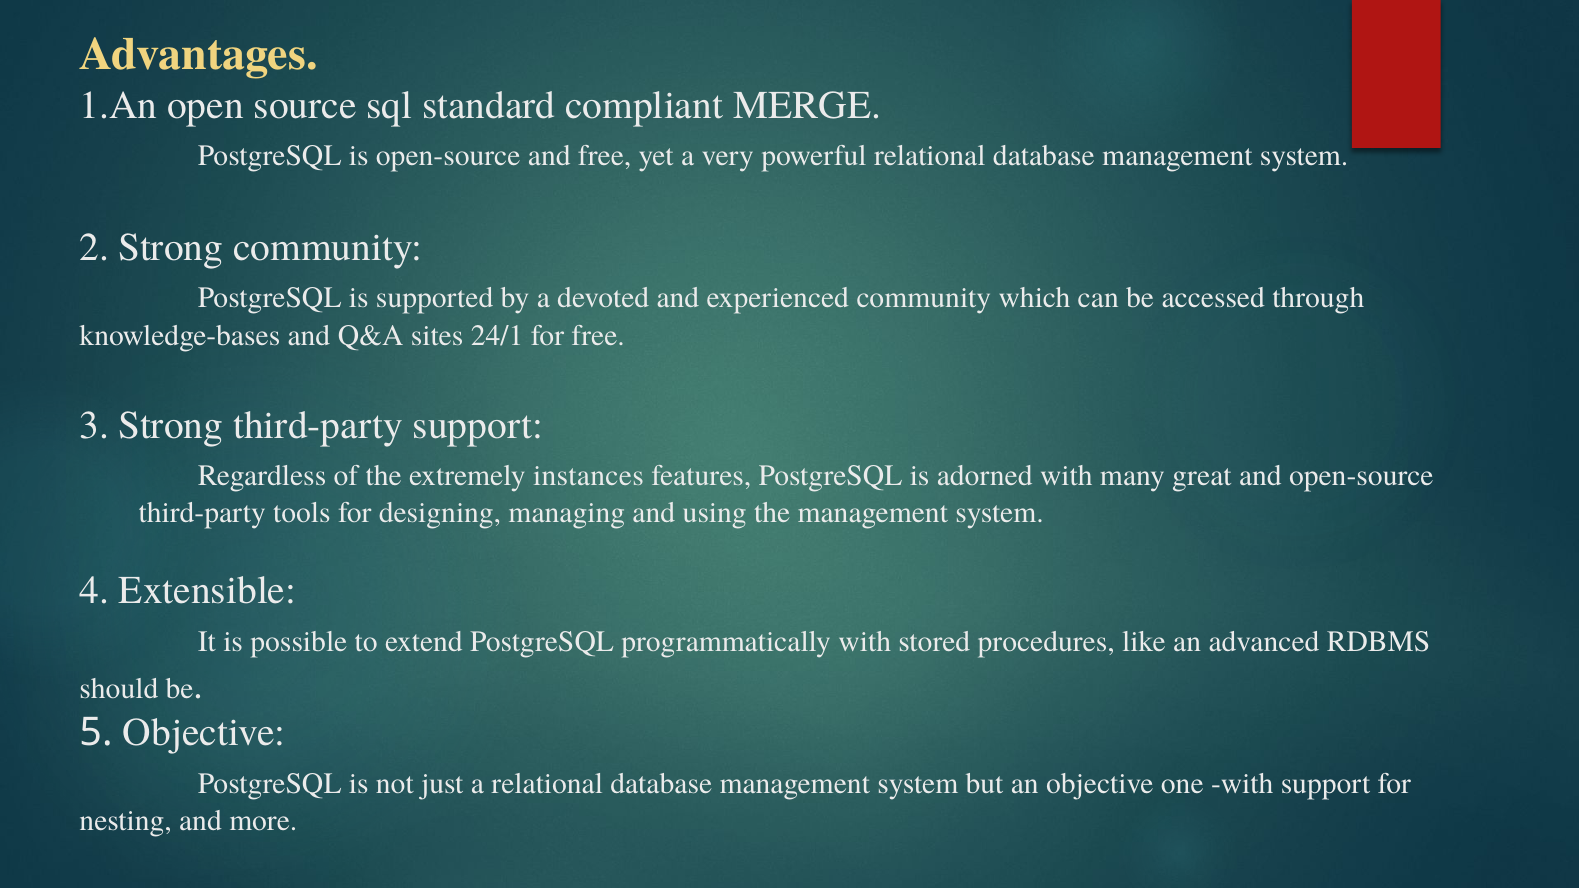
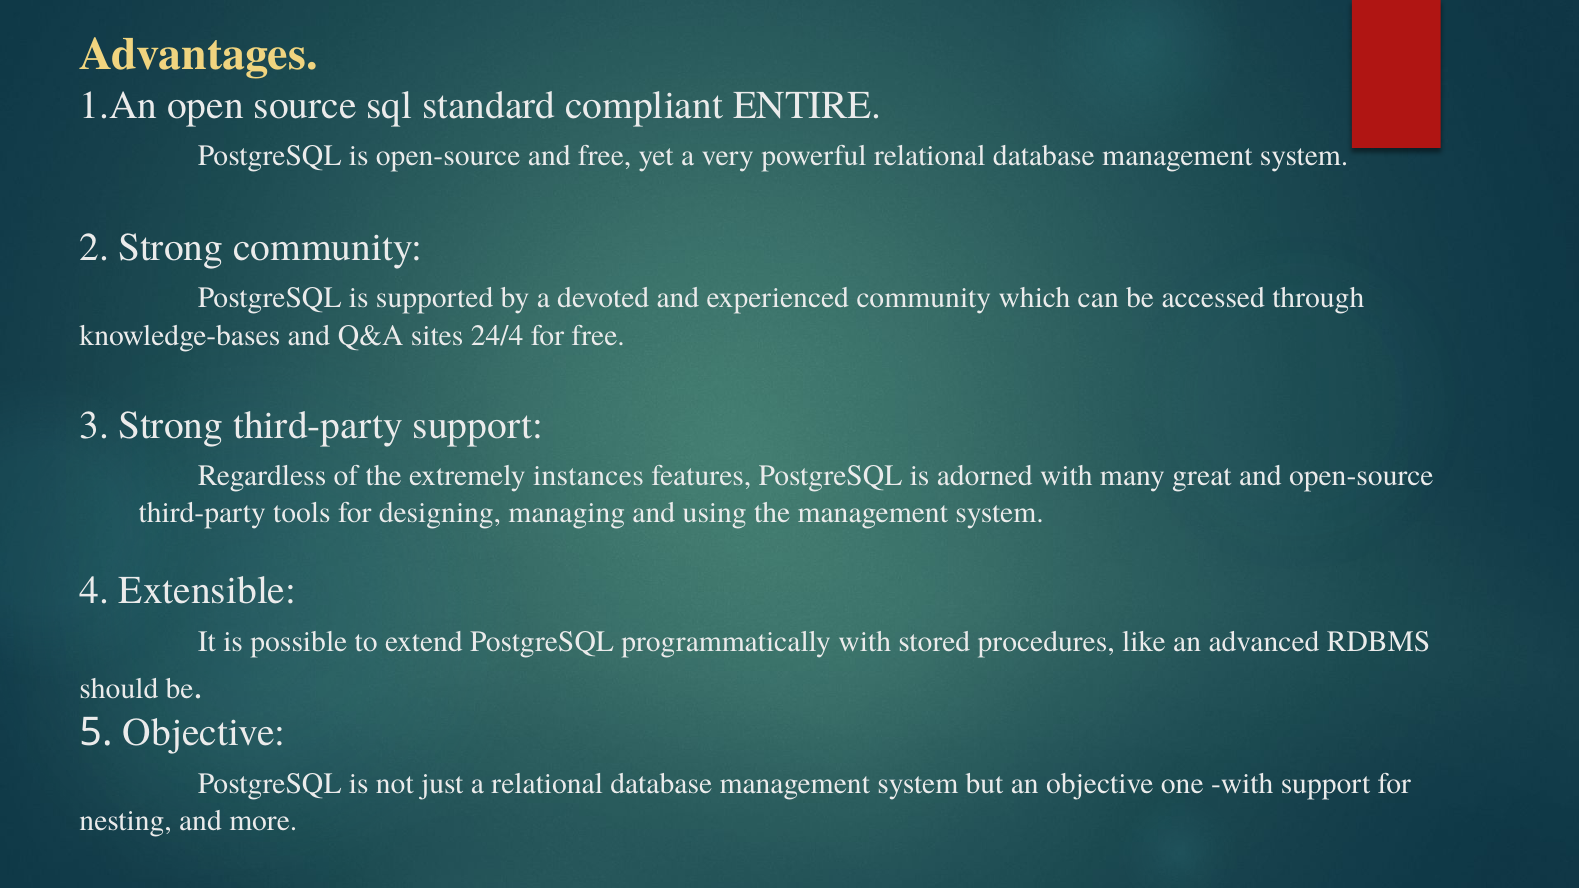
MERGE: MERGE -> ENTIRE (807, 105)
24/1: 24/1 -> 24/4 (497, 336)
